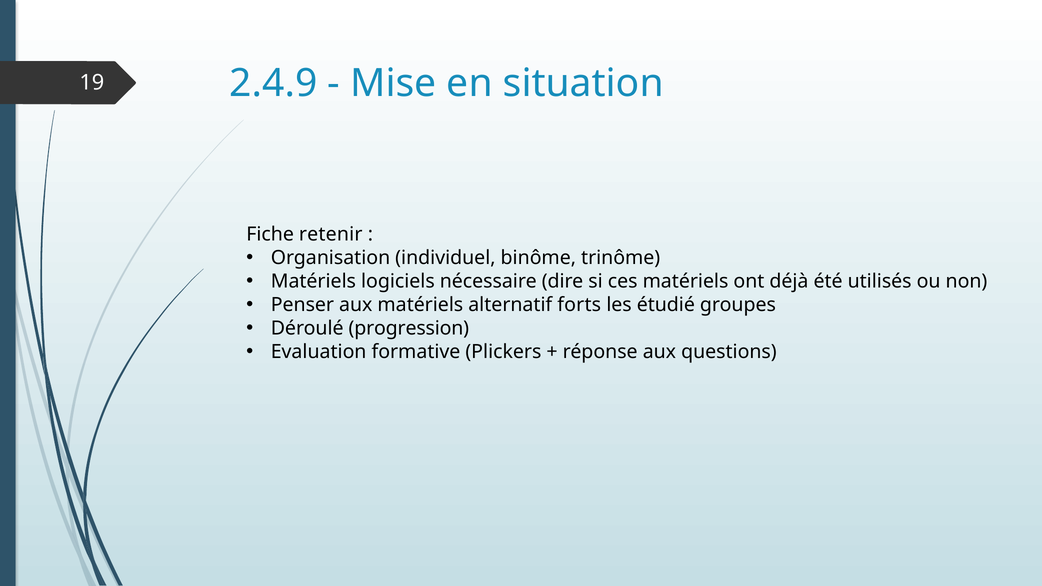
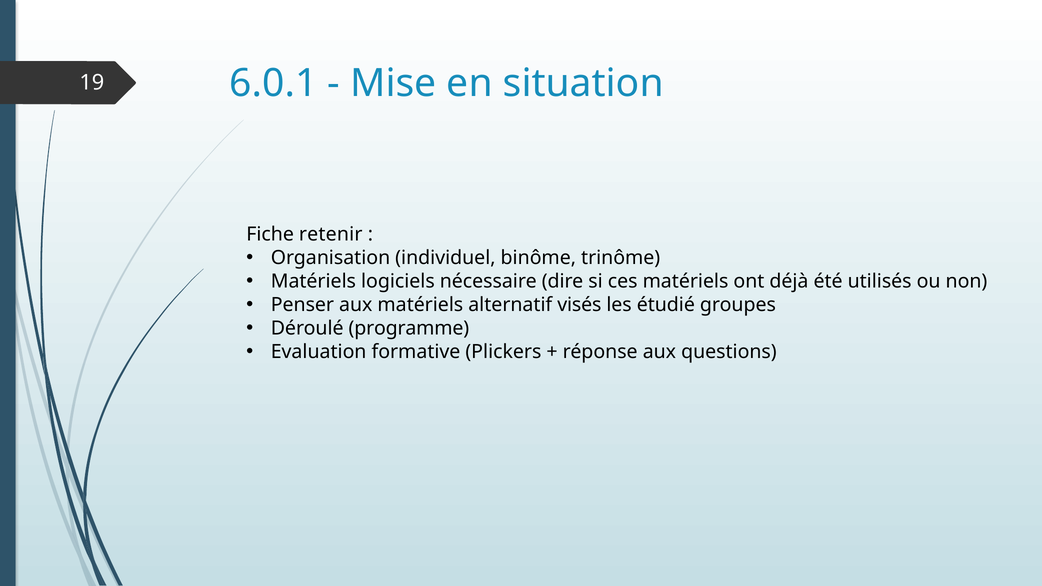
2.4.9: 2.4.9 -> 6.0.1 (273, 83)
forts: forts -> visés (579, 305)
progression: progression -> programme (409, 328)
